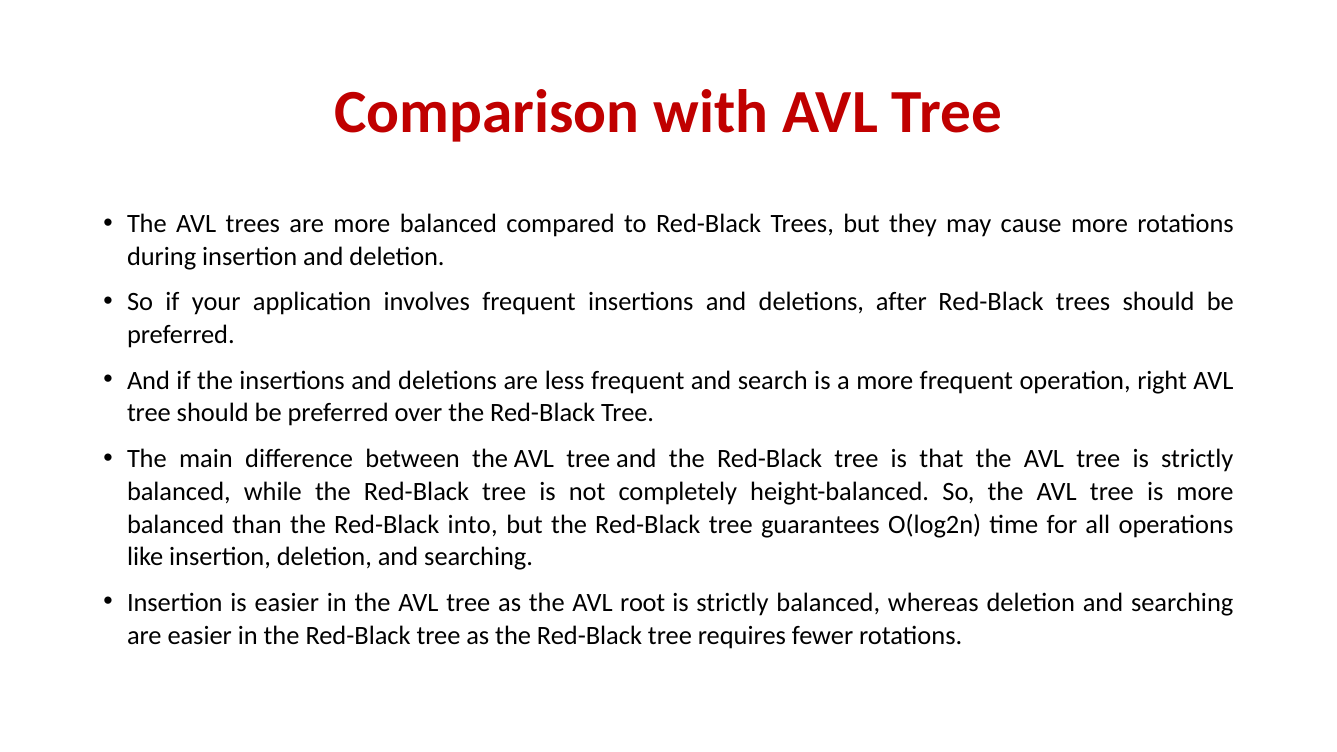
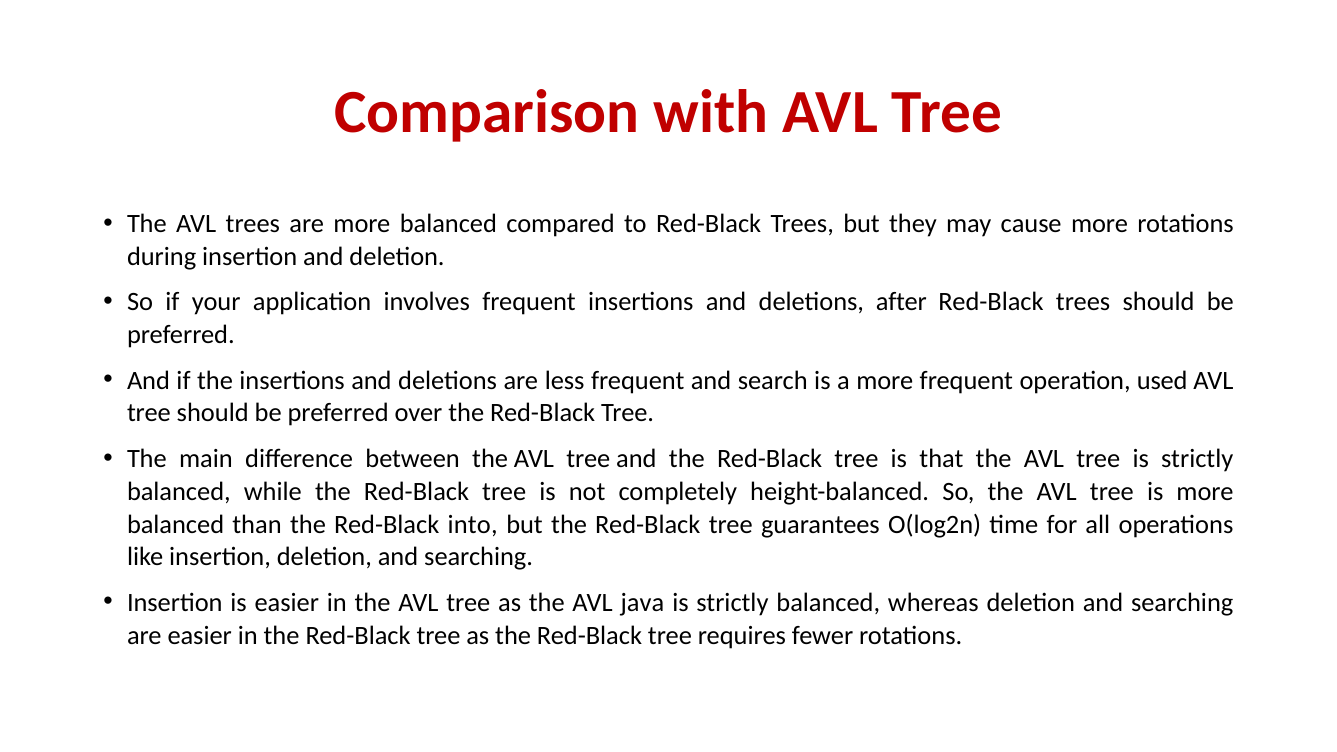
right: right -> used (1162, 380)
root: root -> java (642, 603)
